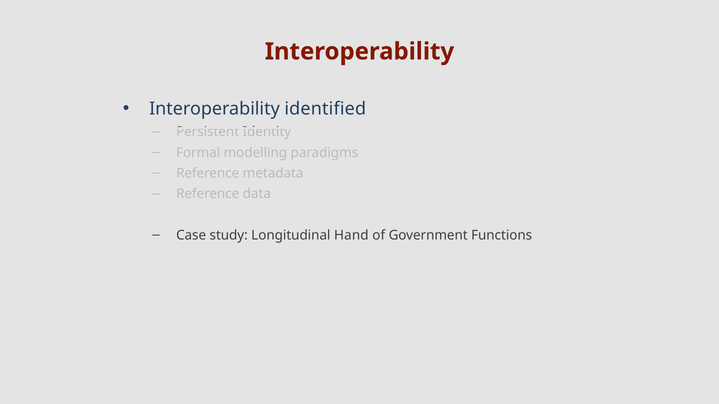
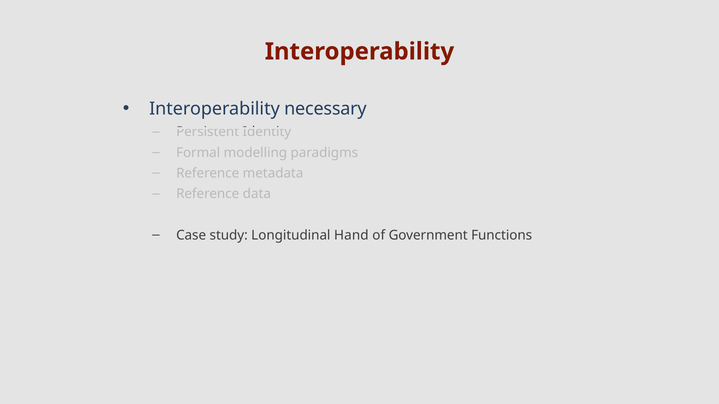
identified: identified -> necessary (325, 109)
